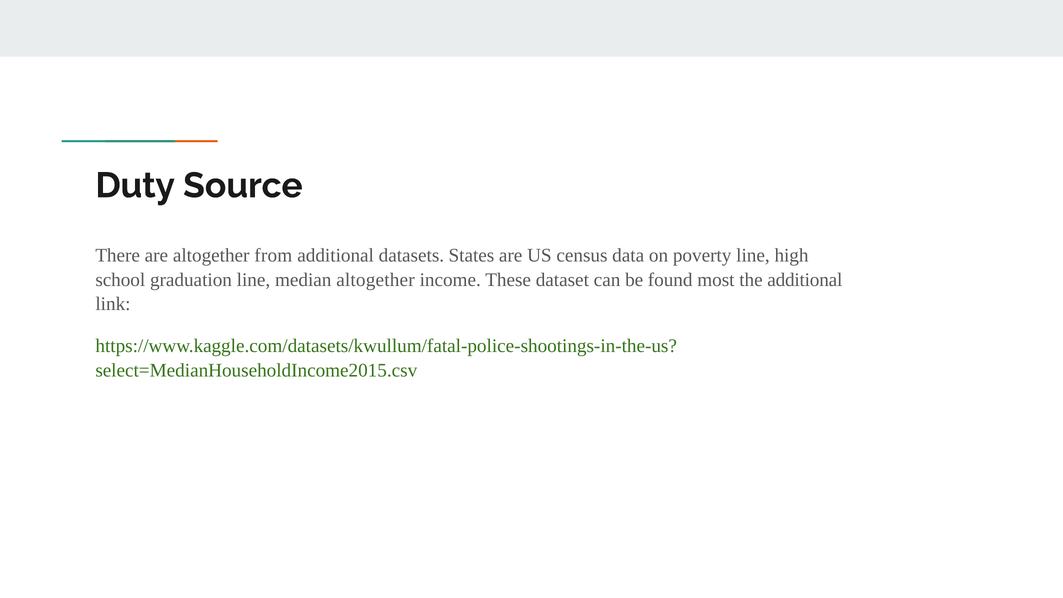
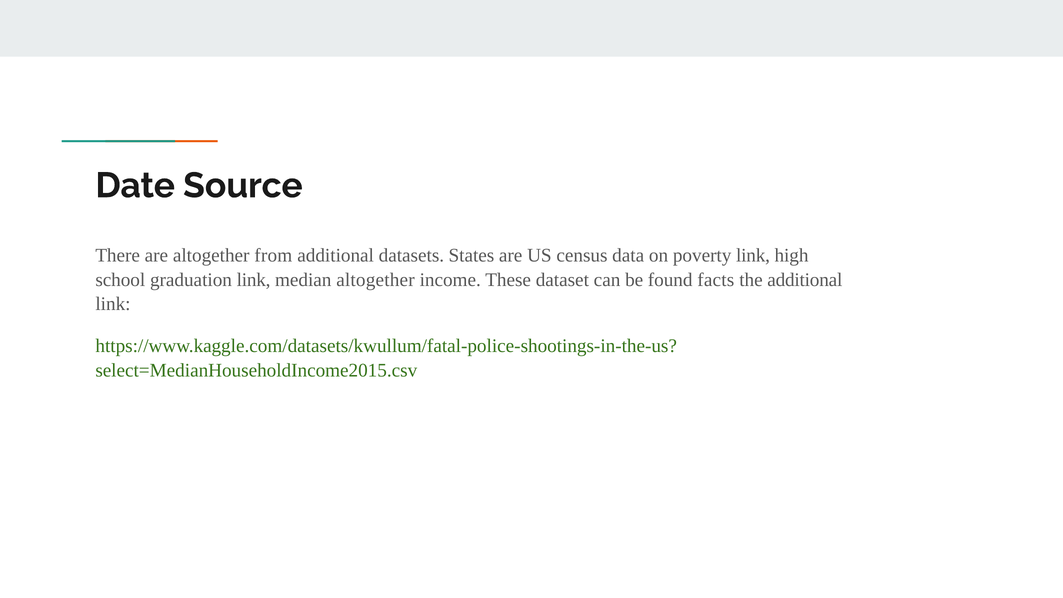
Duty: Duty -> Date (135, 186)
poverty line: line -> link (753, 256)
graduation line: line -> link (254, 280)
most: most -> facts (716, 280)
